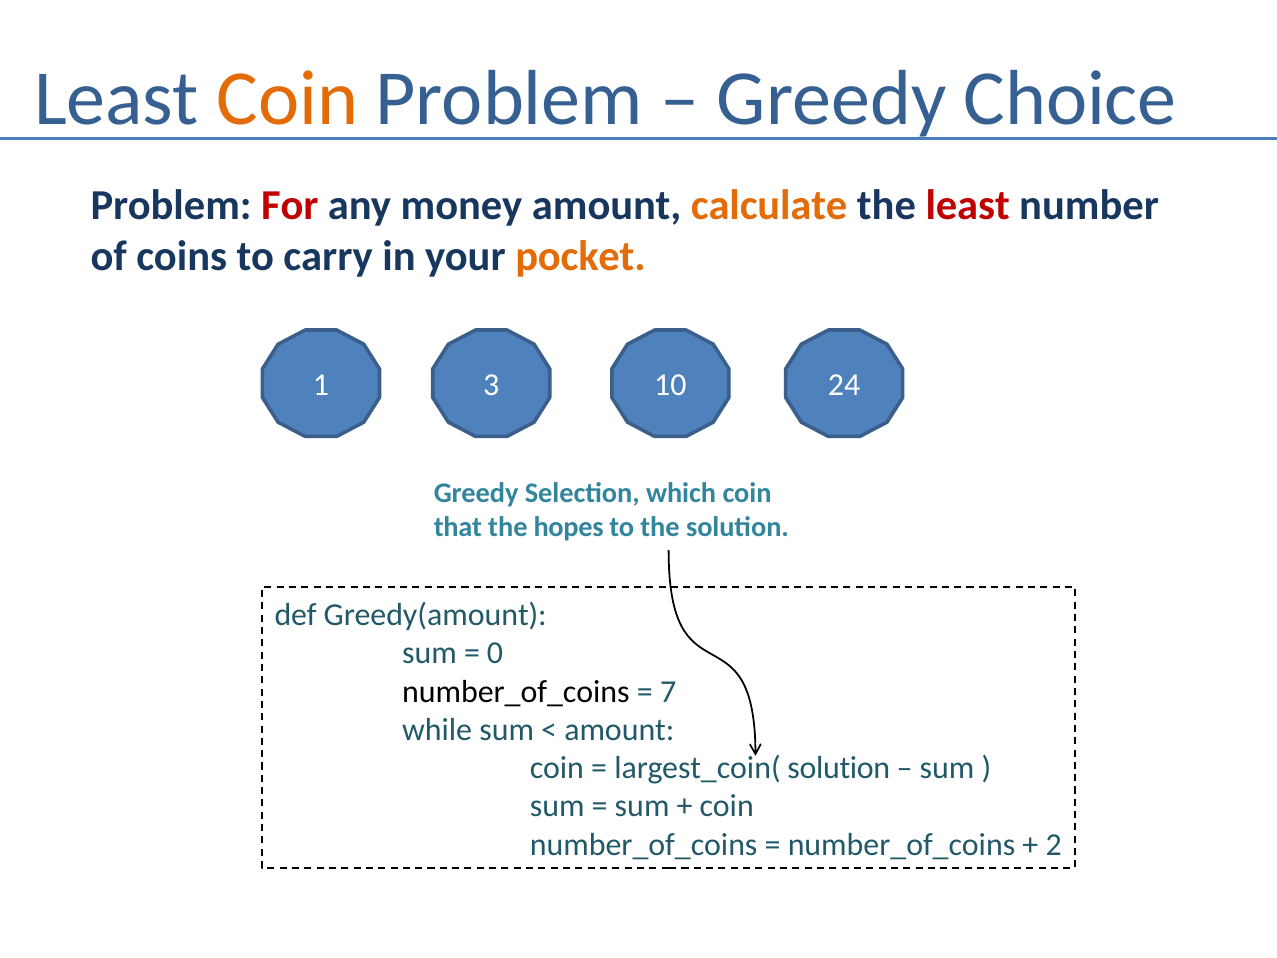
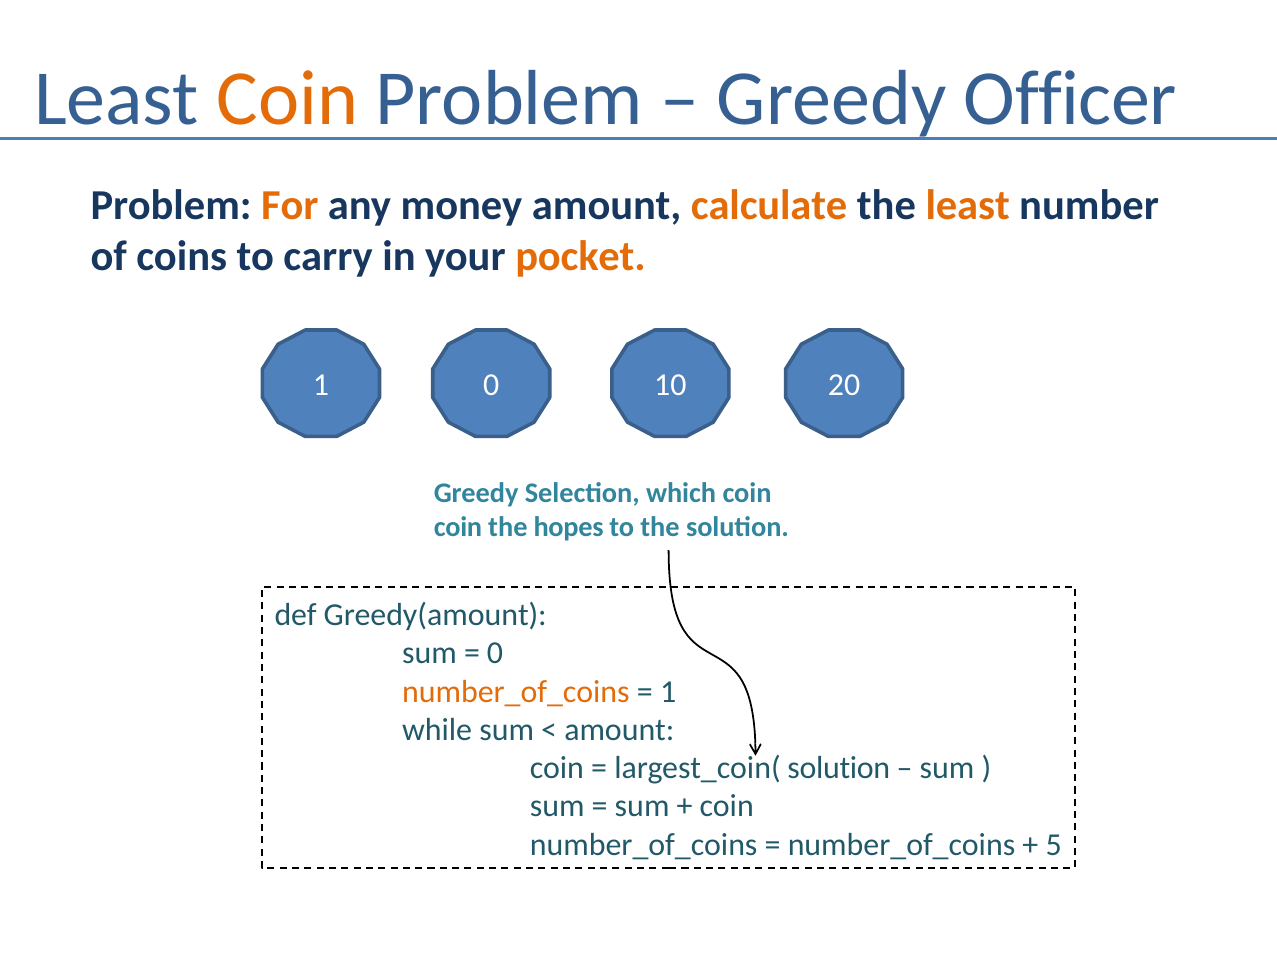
Choice: Choice -> Officer (1070, 99)
For colour: red -> orange (290, 205)
least colour: red -> orange (968, 205)
1 3: 3 -> 0 (491, 385)
24: 24 -> 20 (844, 385)
that: that -> coin (458, 527)
number_of_coins colour: black -> orange (516, 691)
7: 7 -> 1 (668, 691)
2: 2 -> 5 (1054, 845)
